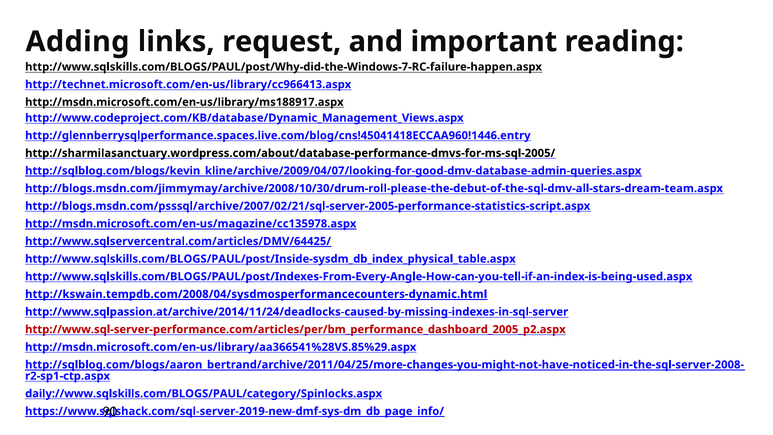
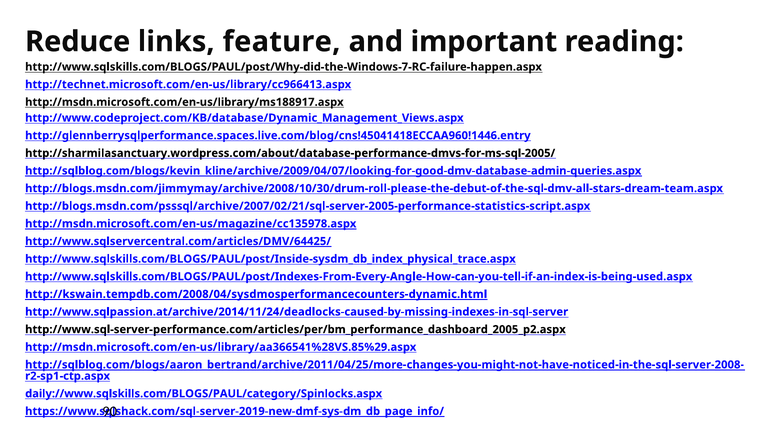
Adding: Adding -> Reduce (78, 42)
request: request -> feature (281, 42)
http://www.sqlskills.com/BLOGS/PAUL/post/Inside-sysdm_db_index_physical_table.aspx: http://www.sqlskills.com/BLOGS/PAUL/post/Inside-sysdm_db_index_physical_table.aspx -> http://www.sqlskills.com/BLOGS/PAUL/post/Inside-sysdm_db_index_physical_trace.aspx (270, 259)
http://www.sql-server-performance.com/articles/per/bm_performance_dashboard_2005_p2.aspx colour: red -> black (295, 329)
